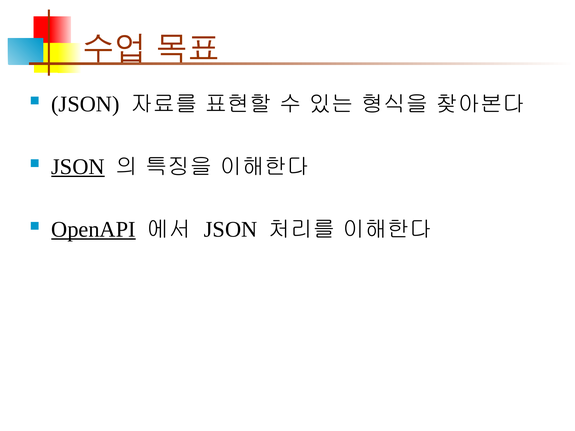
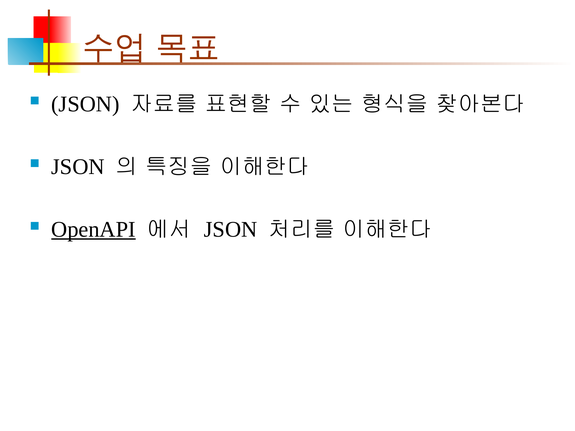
JSON underline: present -> none (78, 167)
